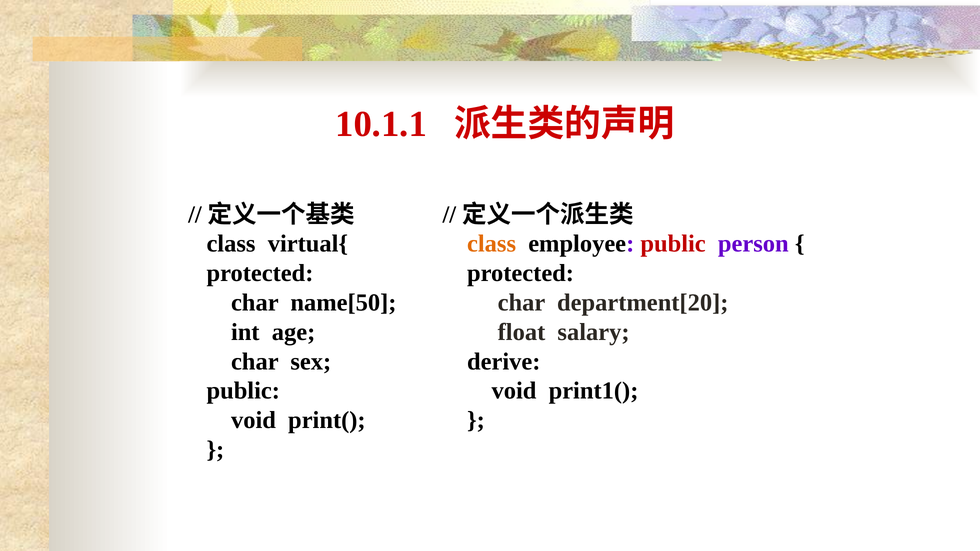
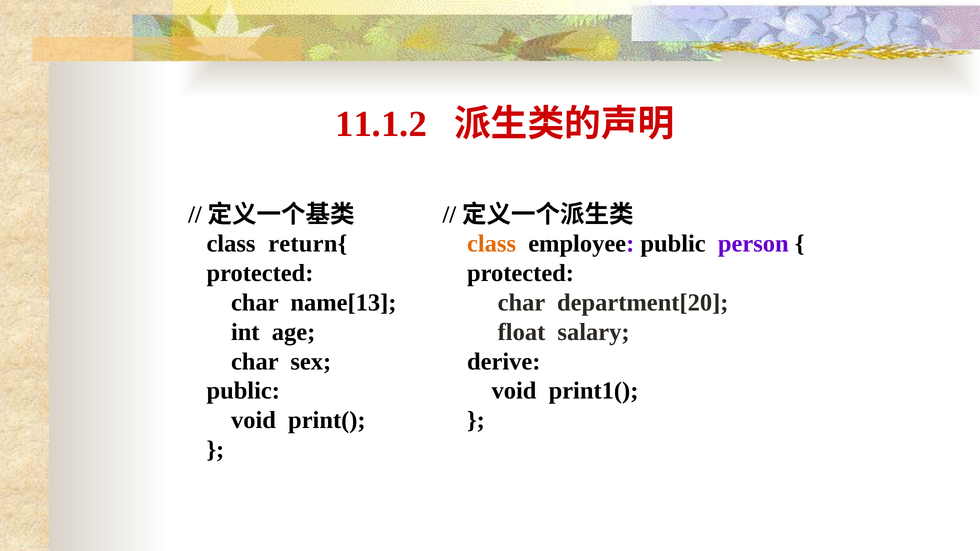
10.1.1: 10.1.1 -> 11.1.2 (381, 124)
virtual{: virtual{ -> return{ (308, 244)
public colour: red -> black (673, 244)
name[50: name[50 -> name[13 (343, 303)
